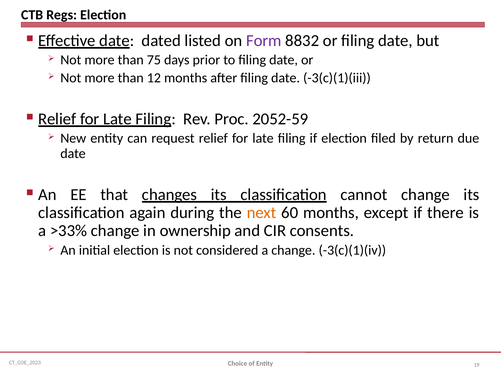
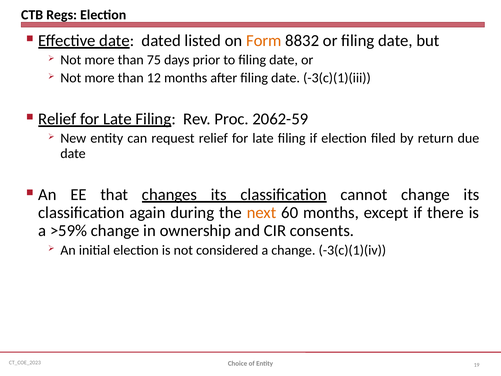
Form colour: purple -> orange (264, 41)
2052-59: 2052-59 -> 2062-59 (280, 119)
>33%: >33% -> >59% (69, 231)
